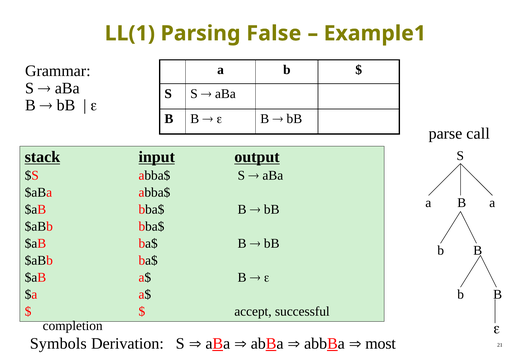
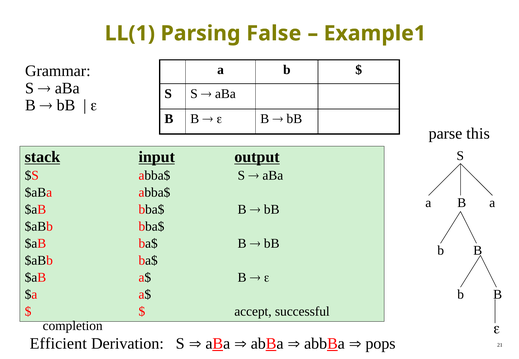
call: call -> this (478, 134)
Symbols: Symbols -> Efficient (58, 344)
most: most -> pops (380, 344)
